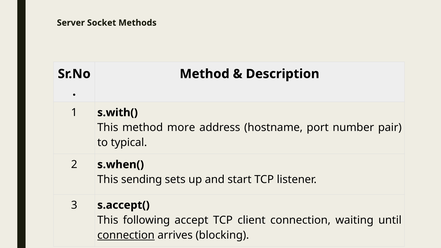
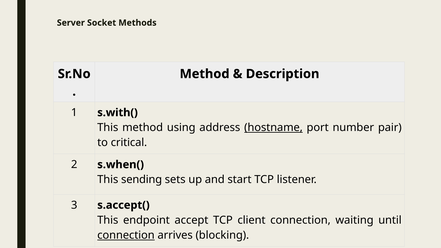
more: more -> using (181, 128)
hostname underline: none -> present (273, 128)
typical: typical -> critical (129, 143)
following: following -> endpoint (146, 220)
